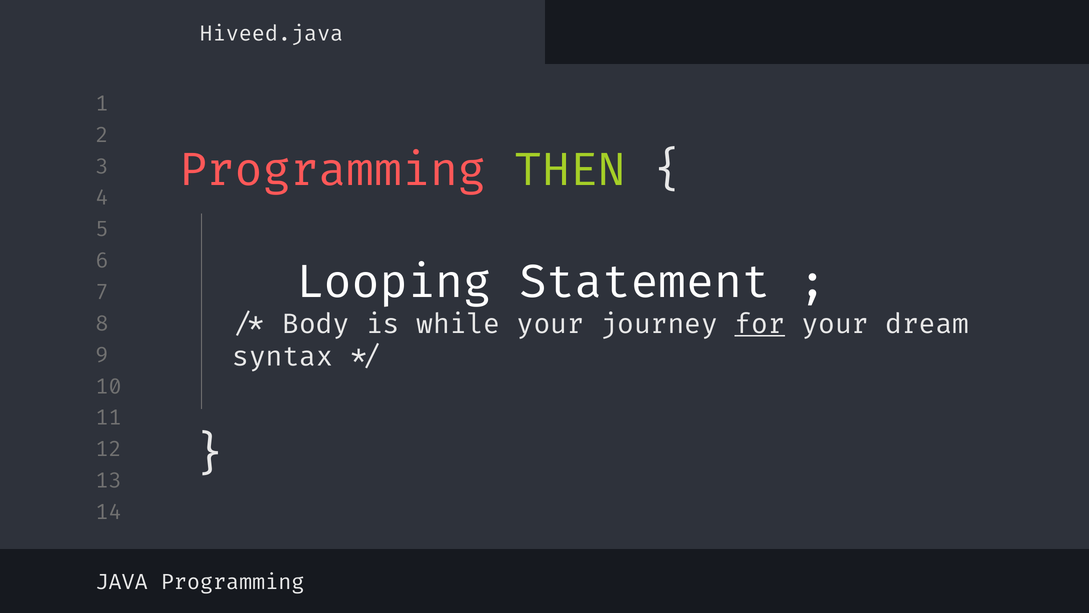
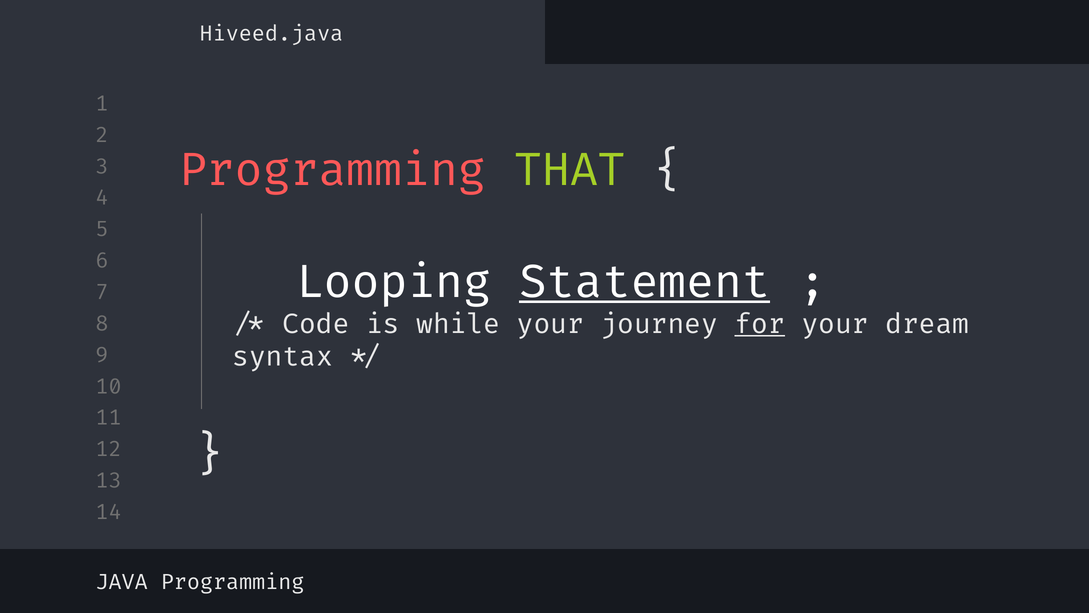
THEN: THEN -> THAT (570, 170)
Statement underline: none -> present (644, 282)
Body: Body -> Code (316, 324)
